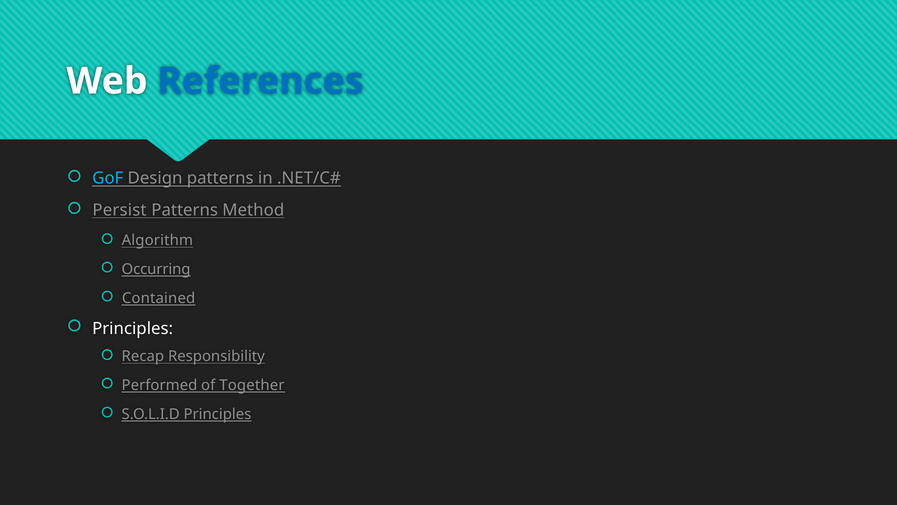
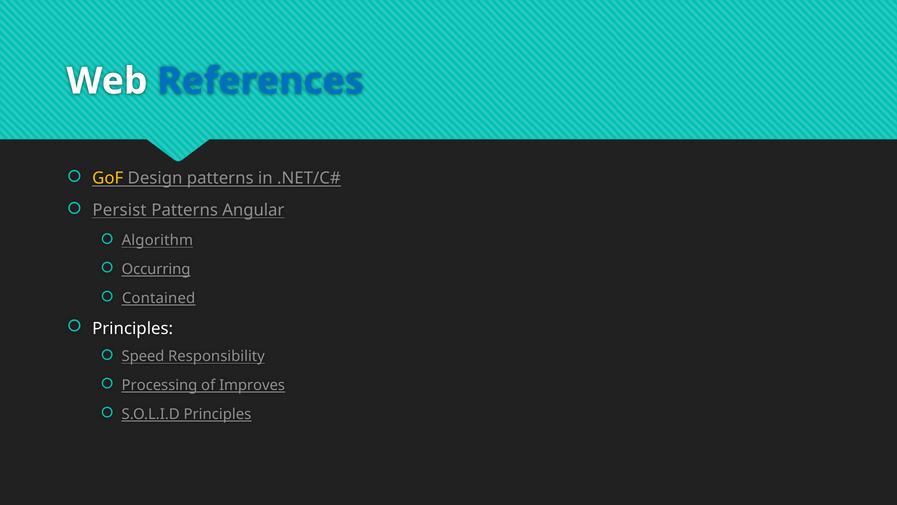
GoF colour: light blue -> yellow (108, 178)
Method: Method -> Angular (253, 210)
Recap: Recap -> Speed (143, 356)
Performed: Performed -> Processing (160, 385)
Together: Together -> Improves (252, 385)
